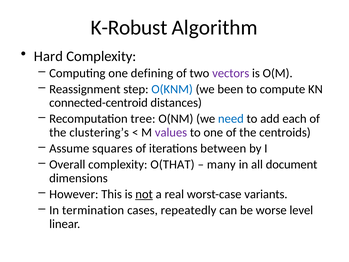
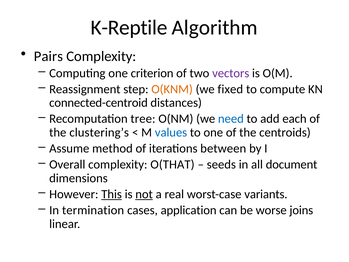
K-Robust: K-Robust -> K-Reptile (129, 27)
Hard: Hard -> Pairs (49, 56)
defining: defining -> criterion (152, 73)
O(KNM colour: blue -> orange (172, 89)
been: been -> fixed (230, 89)
values colour: purple -> blue (171, 132)
squares: squares -> method (112, 148)
many: many -> seeds (221, 164)
This underline: none -> present (112, 194)
repeatedly: repeatedly -> application (189, 210)
level: level -> joins (301, 210)
